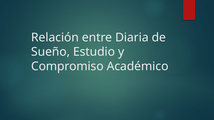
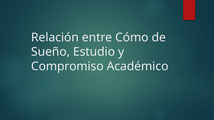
Diaria: Diaria -> Cómo (132, 38)
